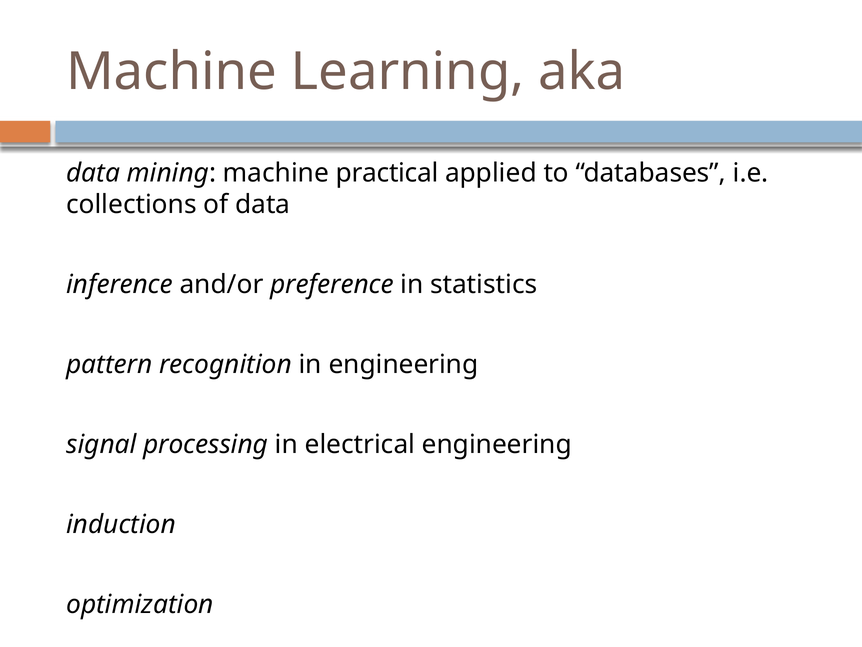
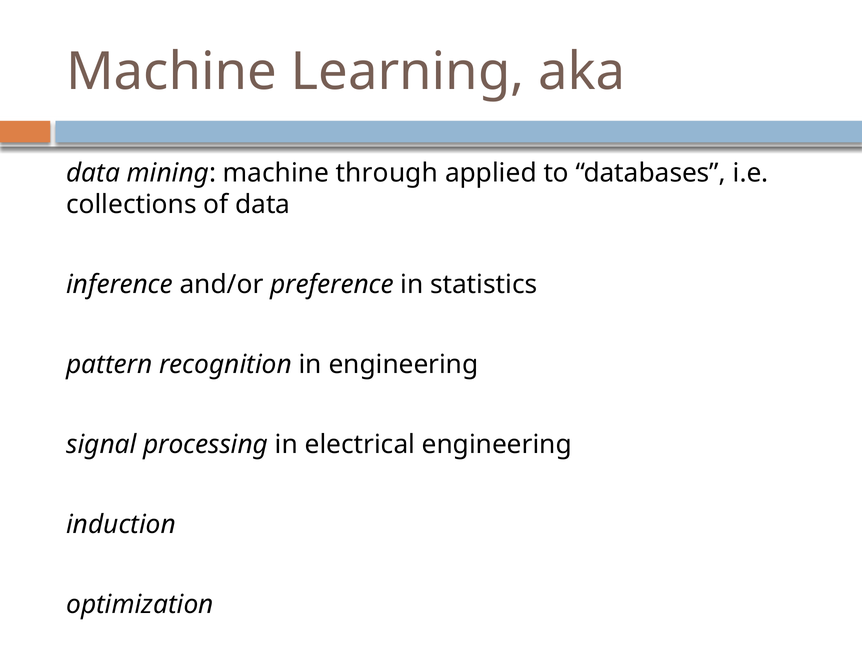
practical: practical -> through (387, 173)
